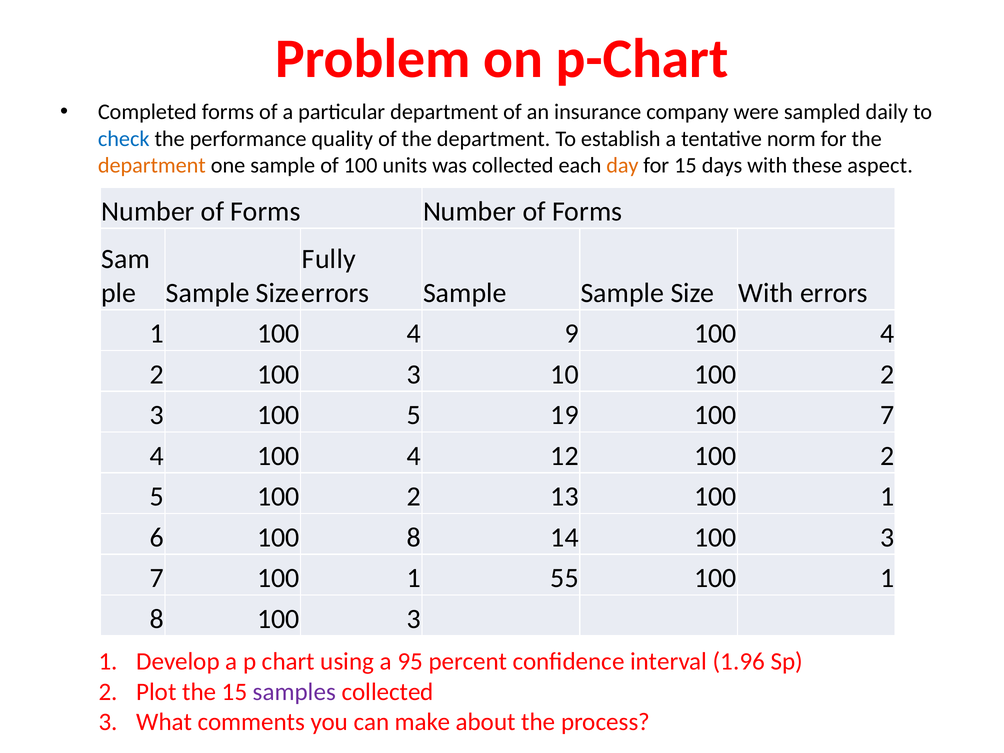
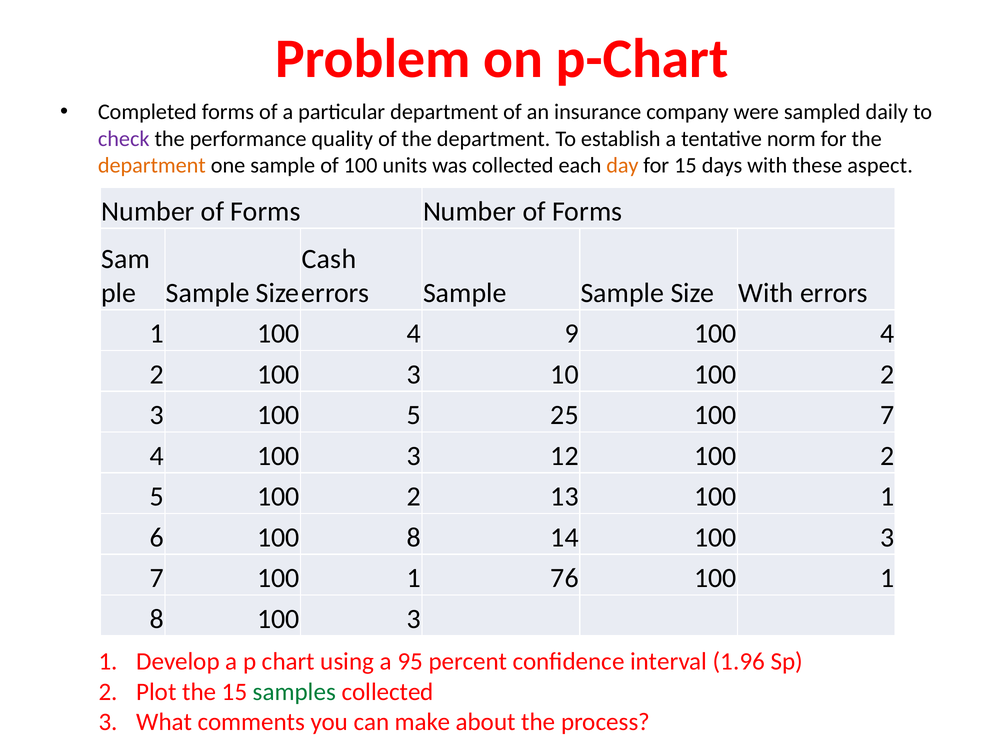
check colour: blue -> purple (124, 139)
Fully: Fully -> Cash (329, 259)
19: 19 -> 25 (565, 415)
4 100 4: 4 -> 3 (414, 456)
55: 55 -> 76 (565, 578)
samples colour: purple -> green (294, 692)
